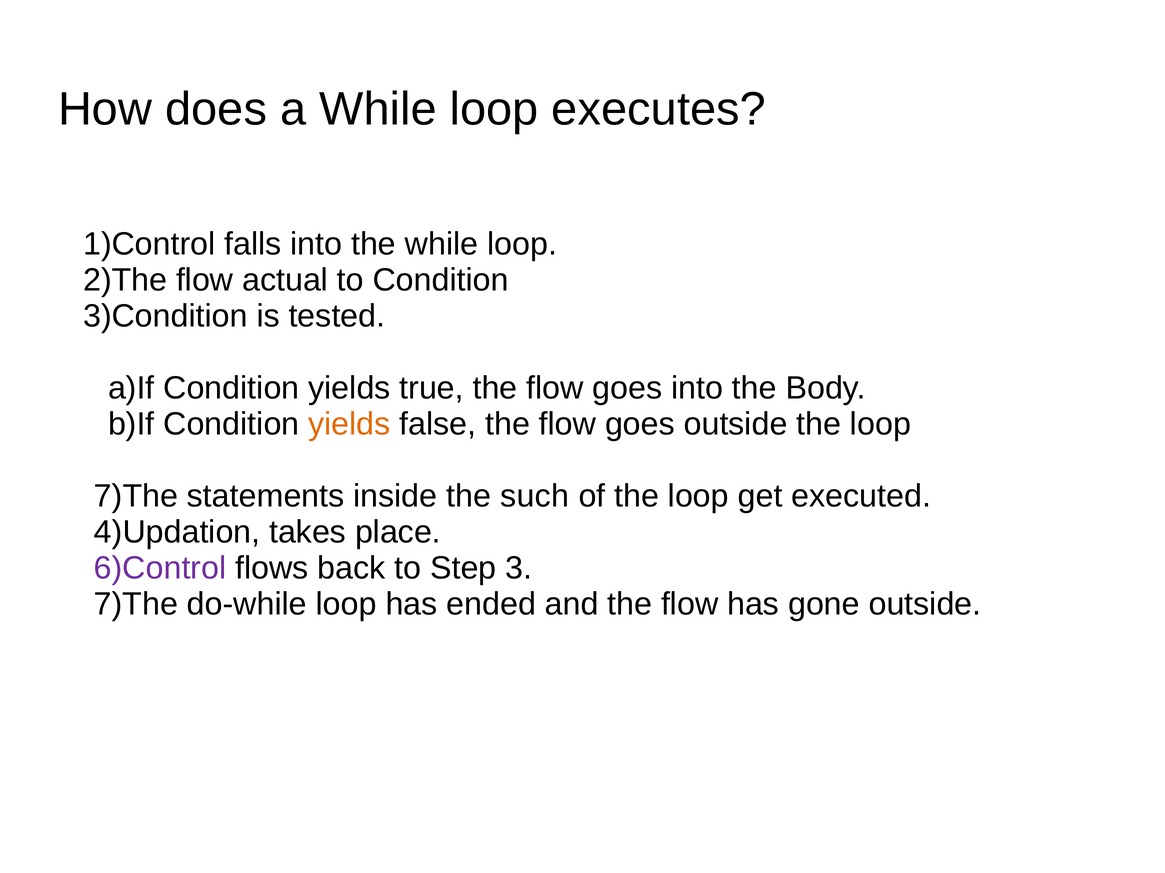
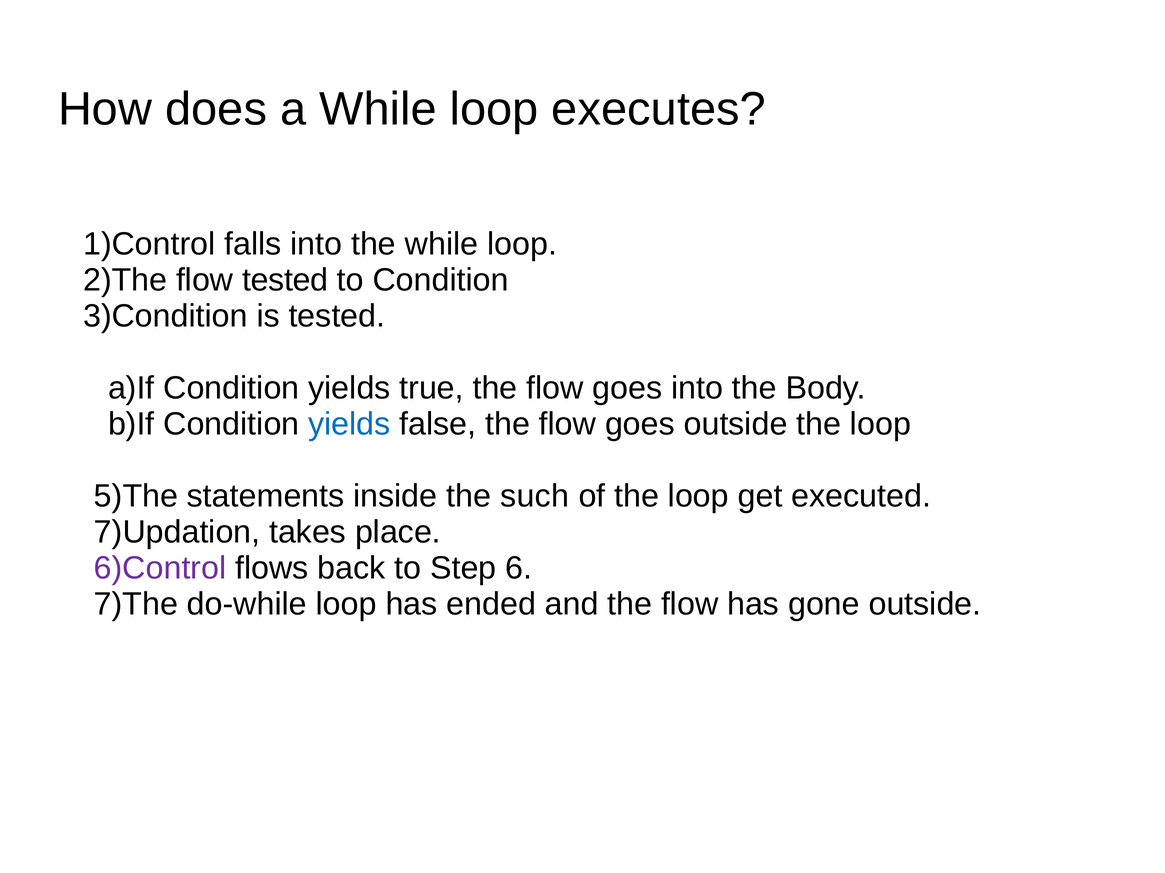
flow actual: actual -> tested (285, 280)
yields colour: orange -> blue (349, 424)
7)The: 7)The -> 5)The (136, 496)
4)Updation: 4)Updation -> 7)Updation (177, 532)
3: 3 -> 6 (519, 568)
